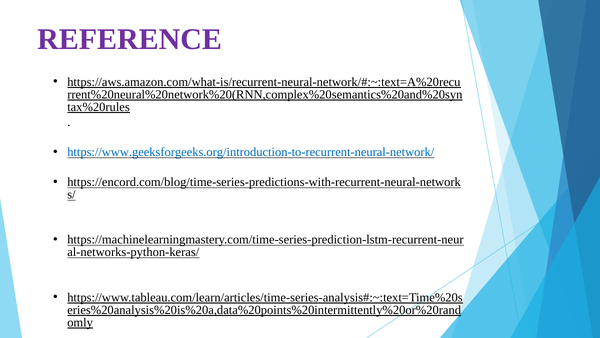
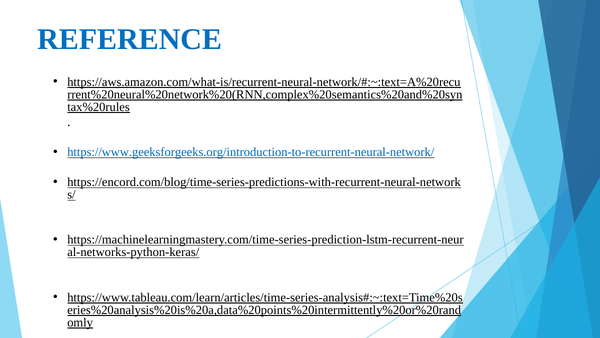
REFERENCE colour: purple -> blue (130, 39)
